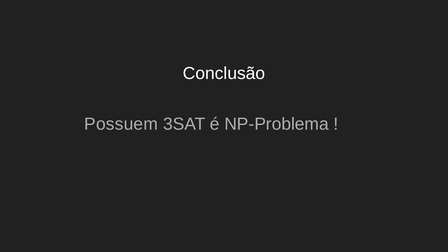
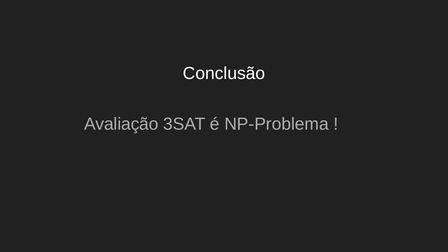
Possuem: Possuem -> Avaliação (121, 124)
